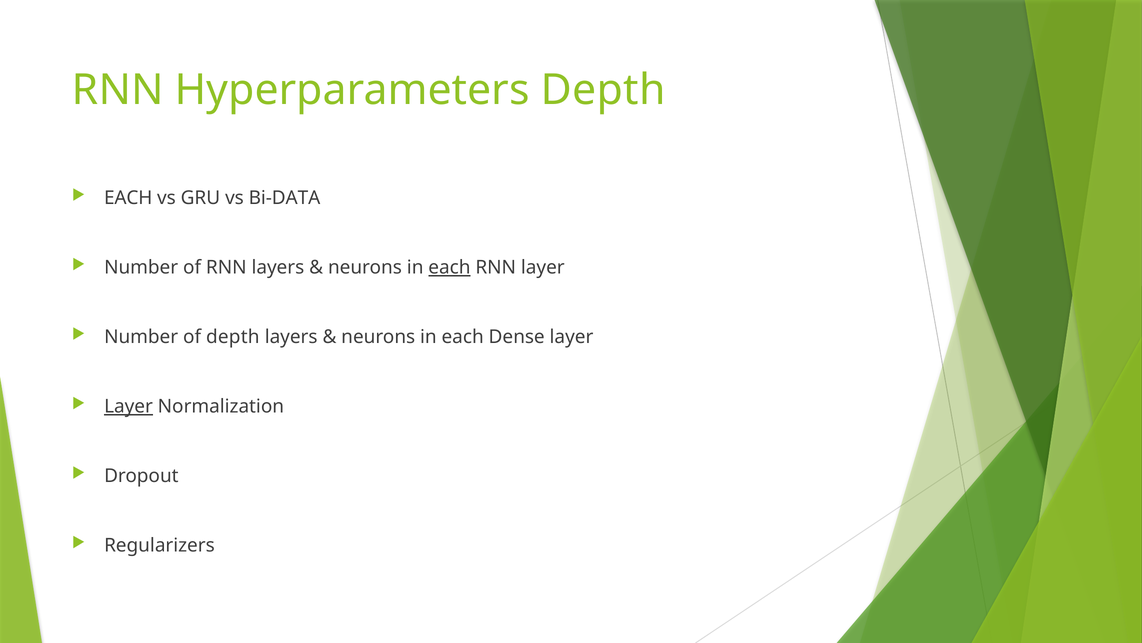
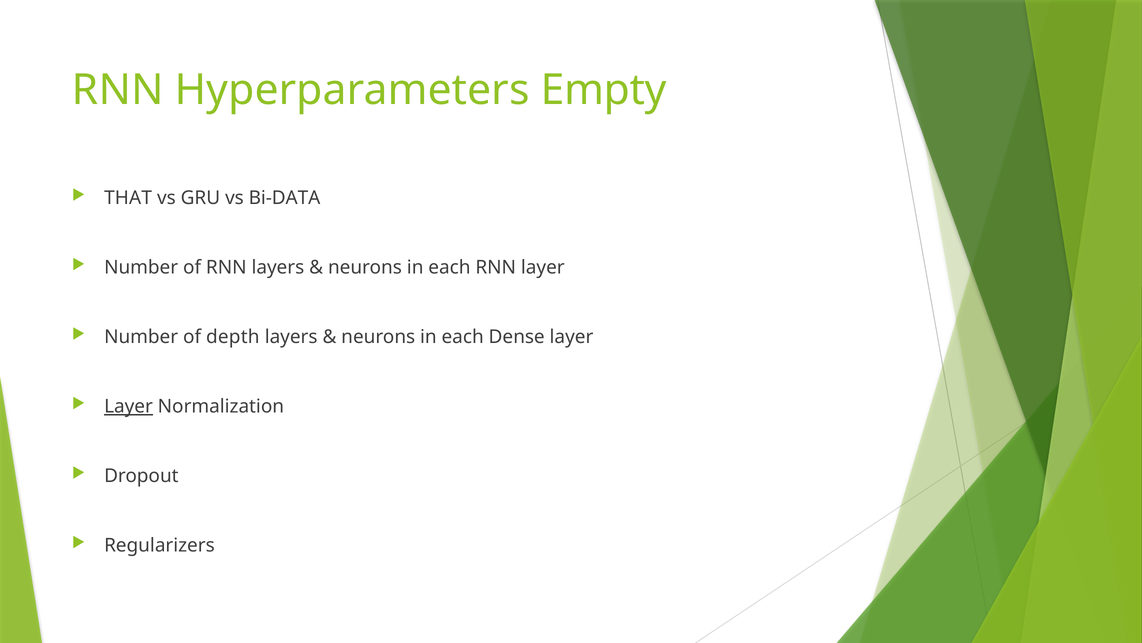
Hyperparameters Depth: Depth -> Empty (604, 90)
EACH: EACH -> THAT (128, 198)
each underline: present -> none (449, 267)
